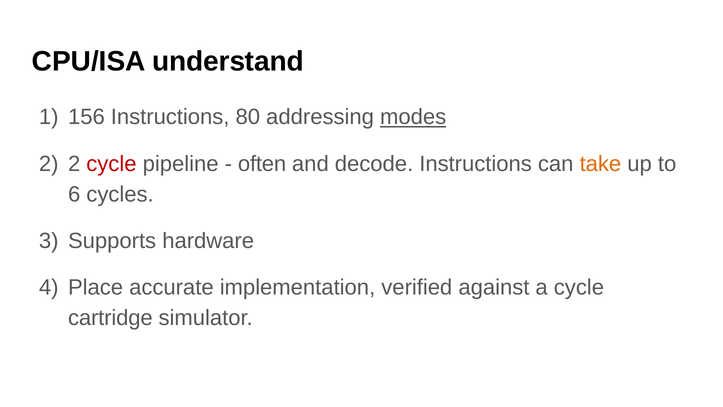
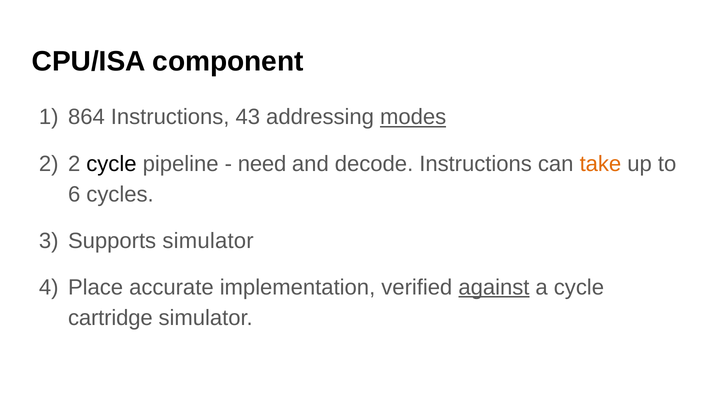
understand: understand -> component (228, 61)
156: 156 -> 864 (86, 117)
80: 80 -> 43 (248, 117)
cycle colour: red -> black (111, 164)
often: often -> need (262, 164)
Supports hardware: hardware -> simulator (208, 241)
against underline: none -> present (494, 287)
